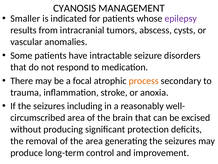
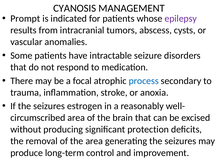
Smaller: Smaller -> Prompt (25, 18)
process colour: orange -> blue (144, 81)
including: including -> estrogen (85, 106)
